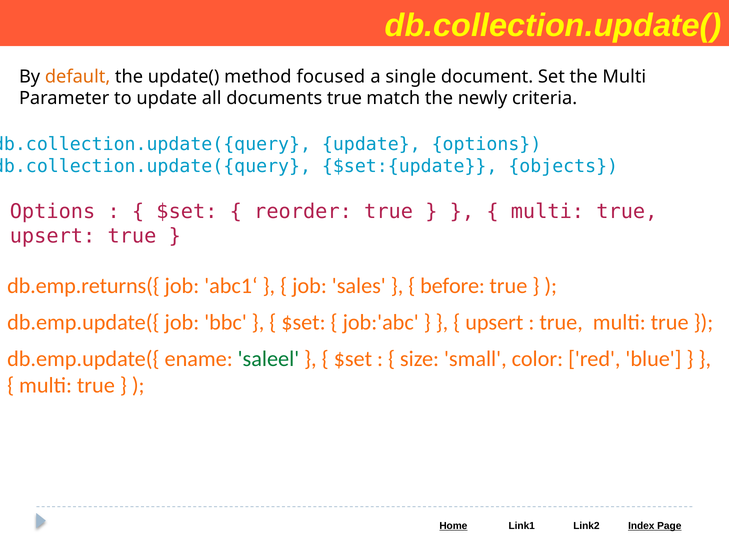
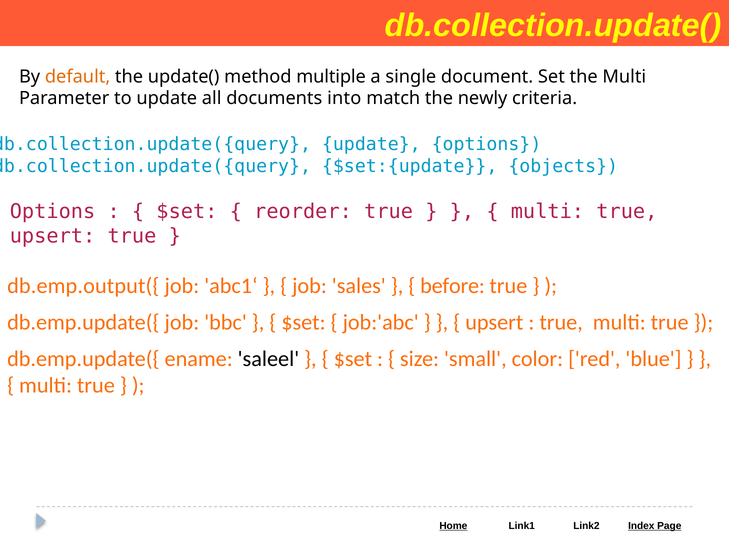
focused: focused -> multiple (331, 77)
documents true: true -> into (344, 98)
db.emp.returns({: db.emp.returns({ -> db.emp.output({ (83, 286)
saleel colour: green -> black (268, 359)
